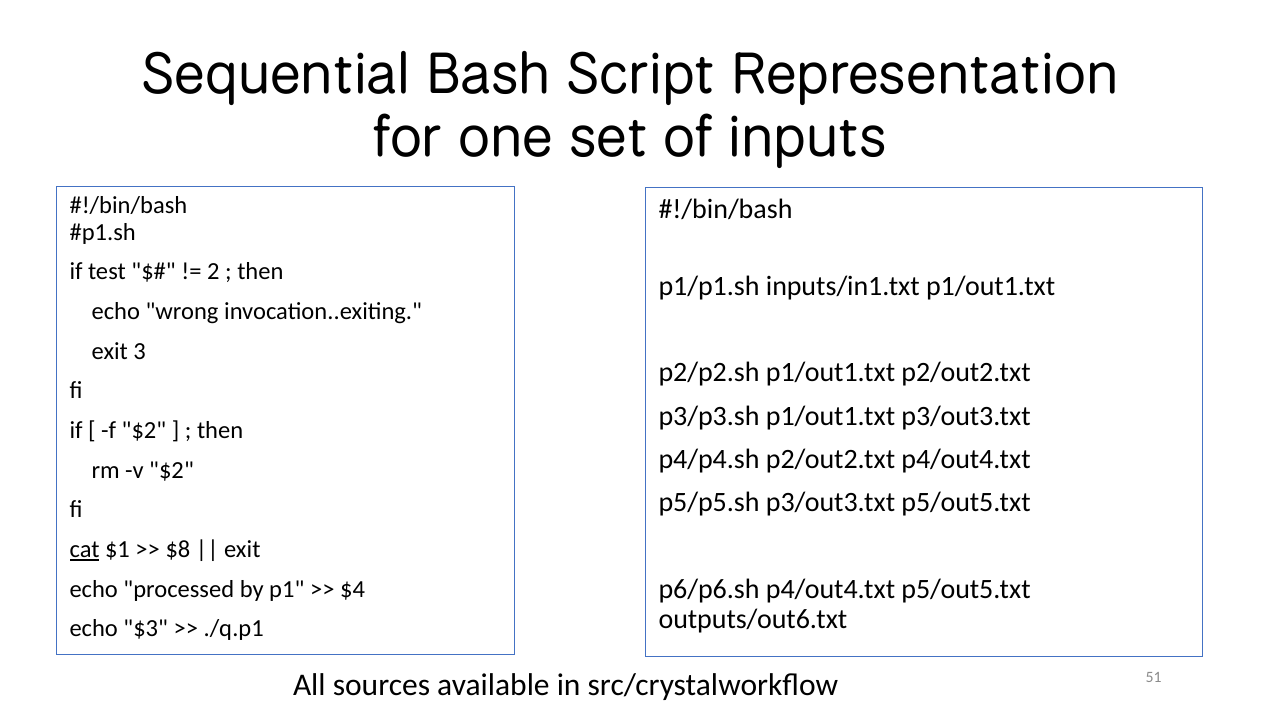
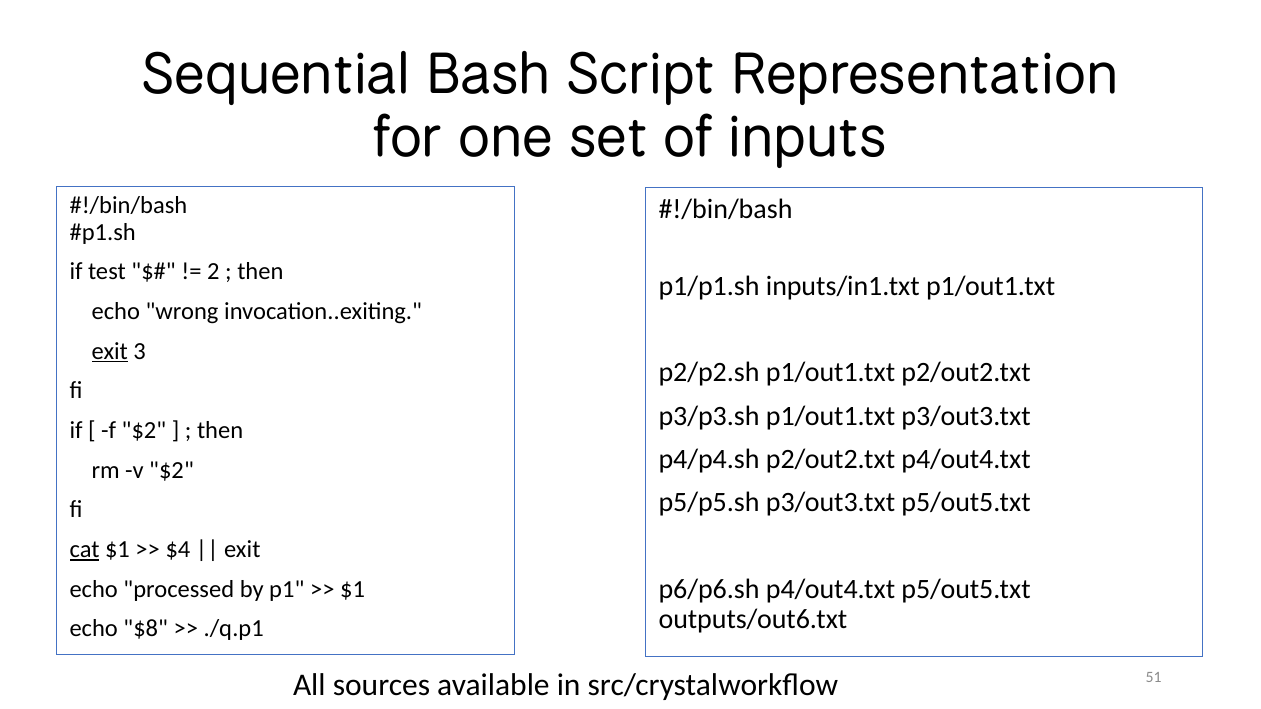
exit underline: none -> present (110, 351)
$8: $8 -> $4 (178, 550)
$4: $4 -> $1 (353, 589)
$3: $3 -> $8 (146, 629)
